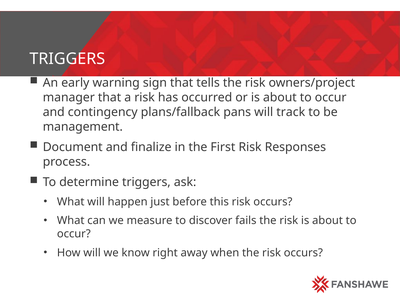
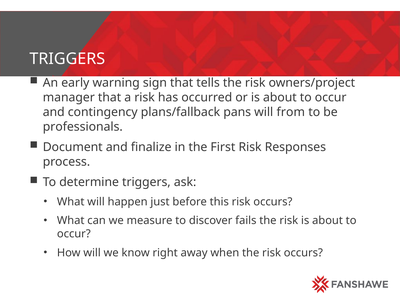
track: track -> from (291, 112)
management: management -> professionals (83, 127)
